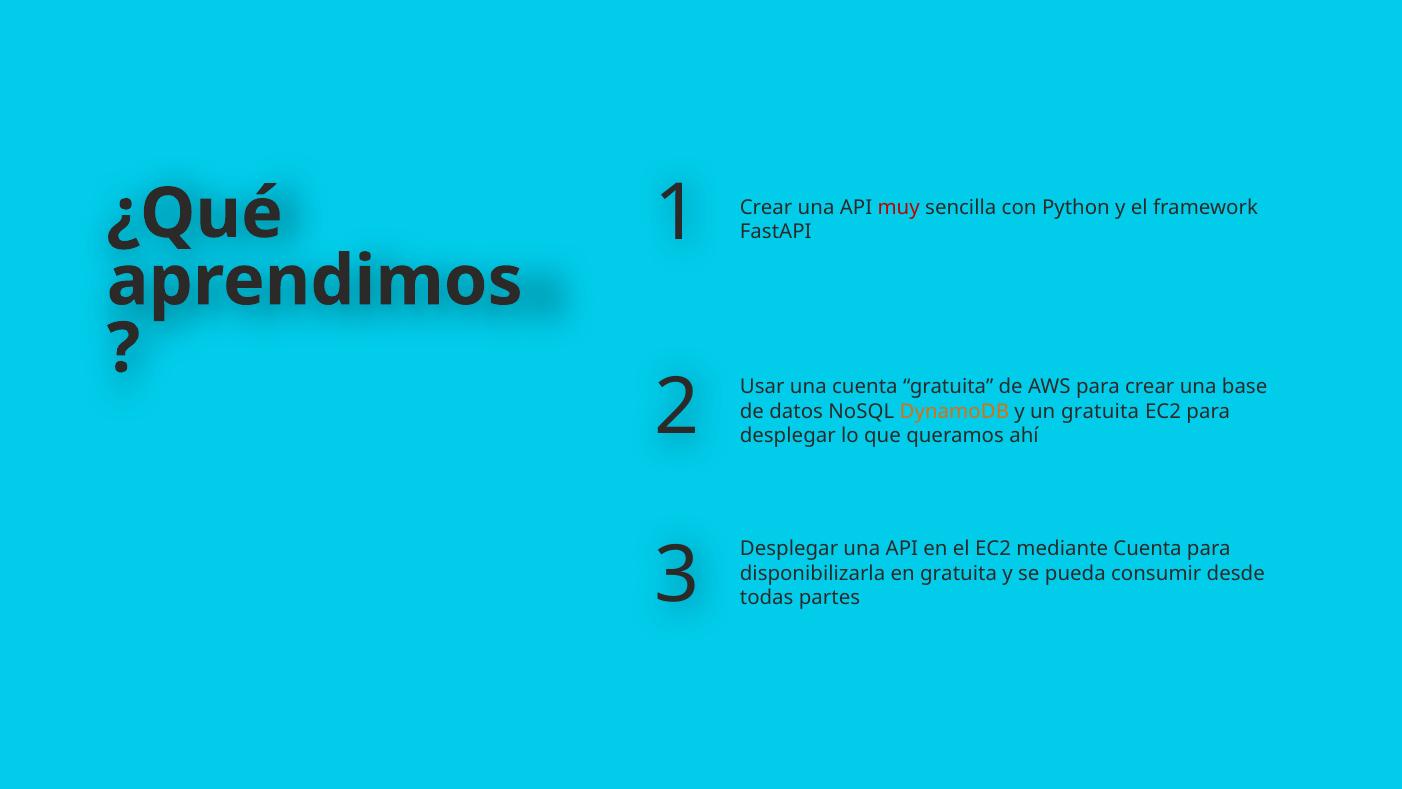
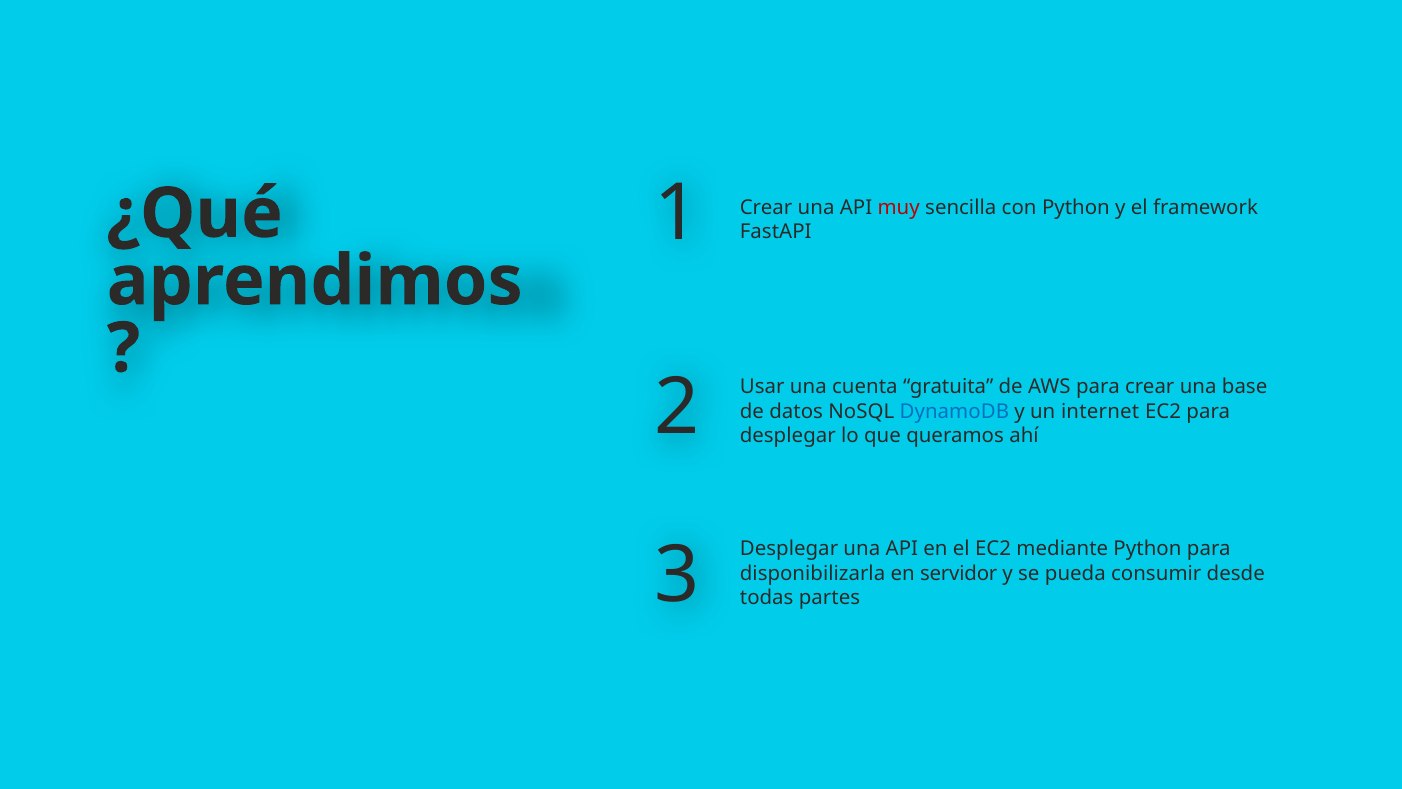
DynamoDB colour: orange -> blue (954, 411)
un gratuita: gratuita -> internet (1100, 411)
mediante Cuenta: Cuenta -> Python (1147, 548)
en gratuita: gratuita -> servidor (959, 573)
